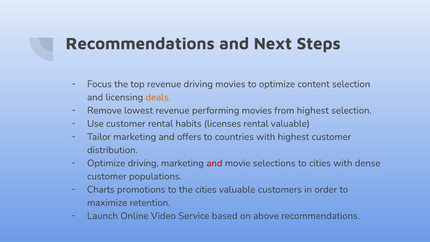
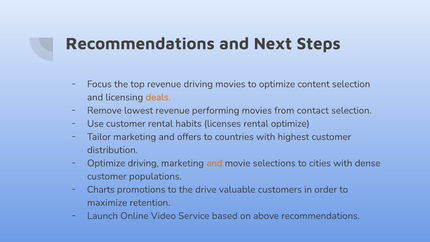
from highest: highest -> contact (313, 110)
rental valuable: valuable -> optimize (290, 124)
and colour: red -> orange (214, 163)
the cities: cities -> drive (206, 189)
